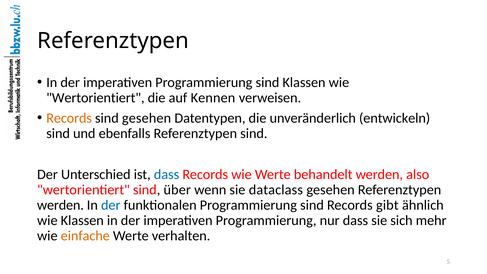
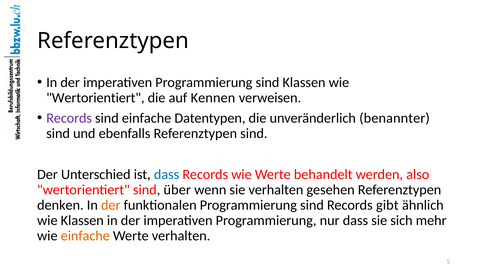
Records colour: orange -> purple (69, 118)
sind gesehen: gesehen -> einfache (147, 118)
entwickeln: entwickeln -> benannter (395, 118)
sie dataclass: dataclass -> verhalten (276, 190)
werden: werden -> denken (60, 205)
der colour: blue -> orange (111, 205)
